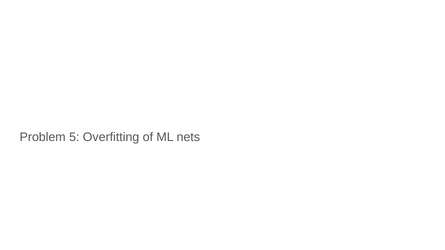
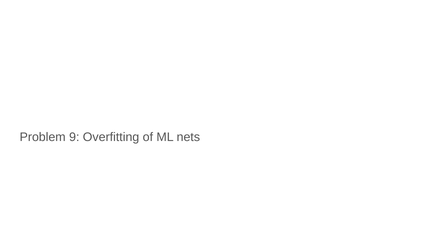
5: 5 -> 9 (74, 137)
